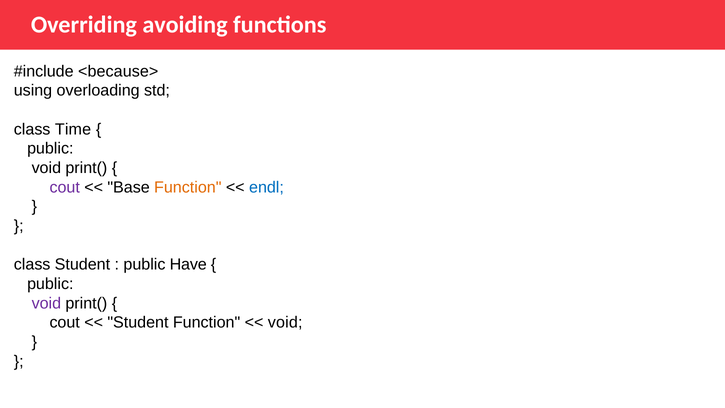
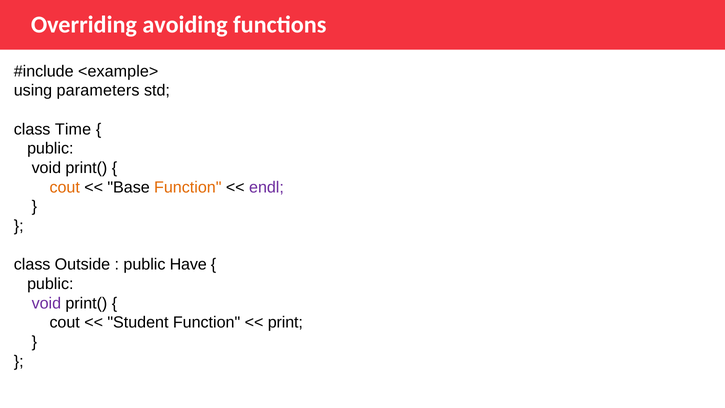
<because>: <because> -> <example> (118, 71)
overloading: overloading -> parameters (98, 91)
cout colour: purple -> orange (65, 187)
endl colour: blue -> purple (266, 187)
class Student: Student -> Outside (82, 264)
void: void -> print (285, 322)
